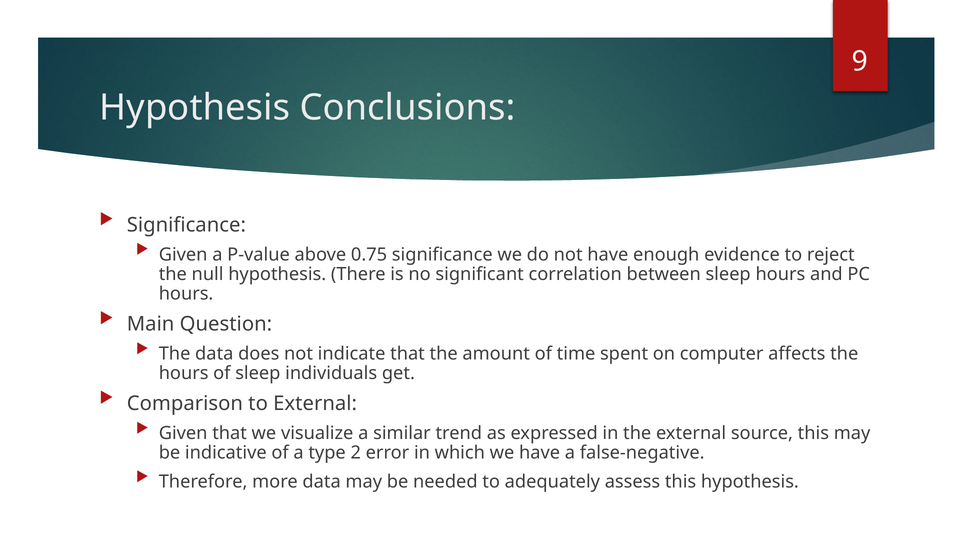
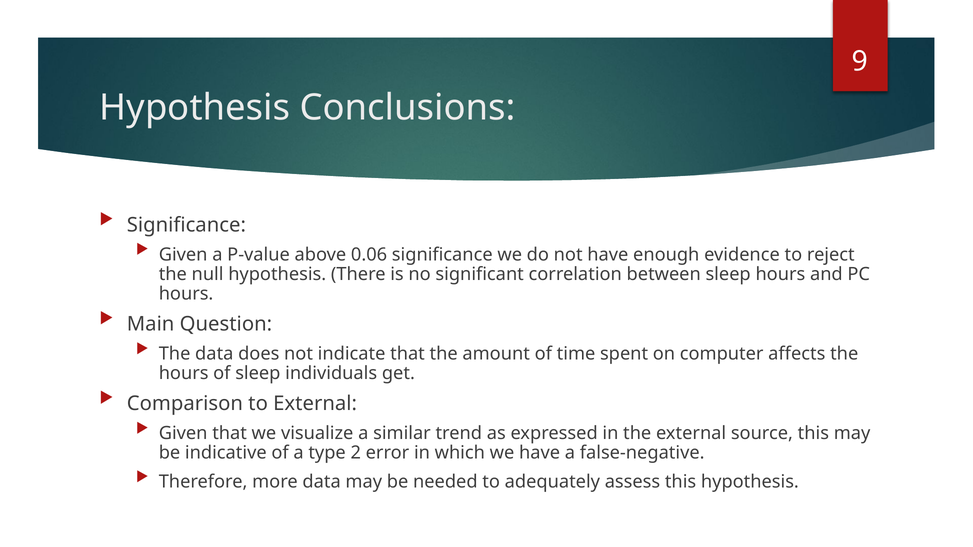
0.75: 0.75 -> 0.06 (369, 255)
